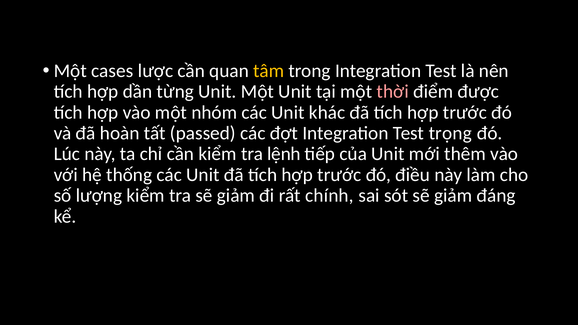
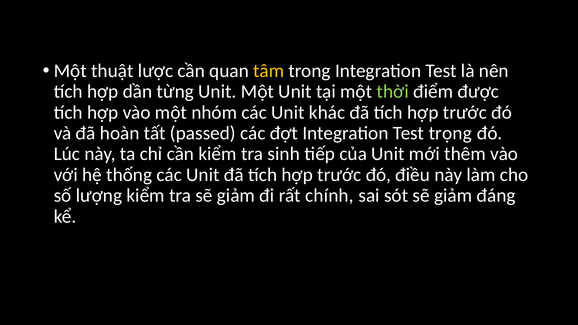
cases: cases -> thuật (112, 71)
thời colour: pink -> light green (393, 92)
lệnh: lệnh -> sinh (284, 154)
